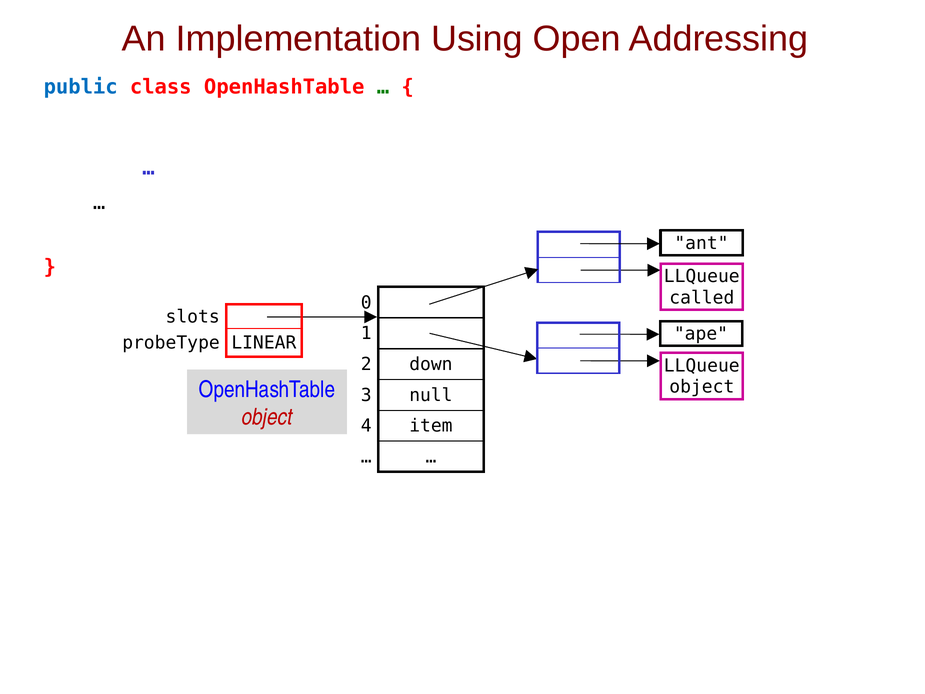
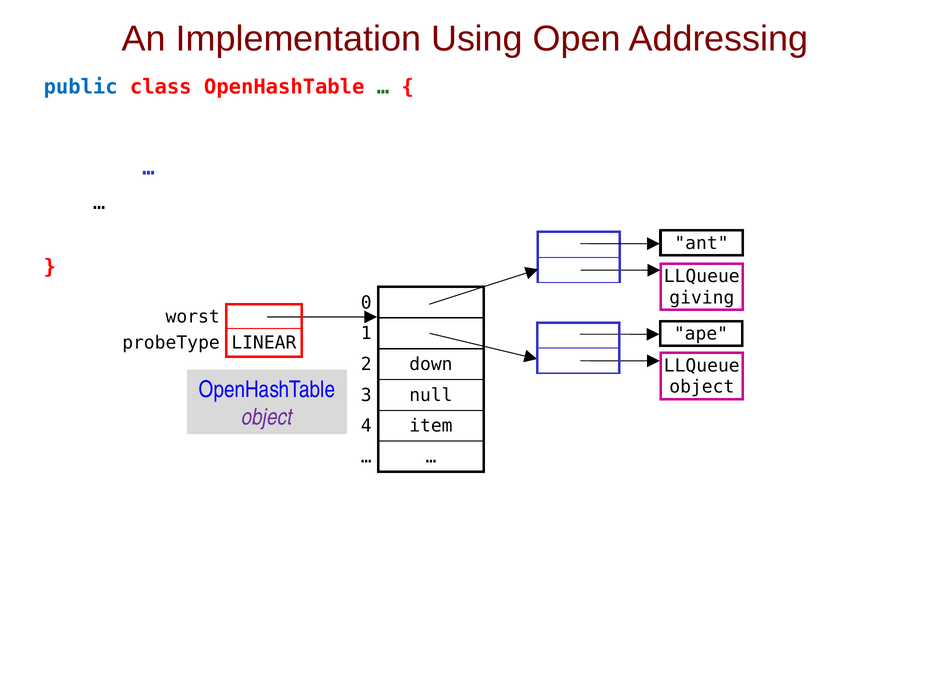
called: called -> giving (702, 297)
slots: slots -> worst (193, 317)
object colour: red -> purple (267, 417)
